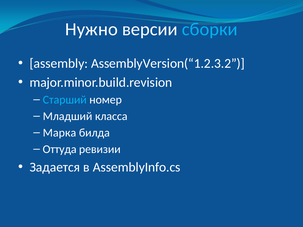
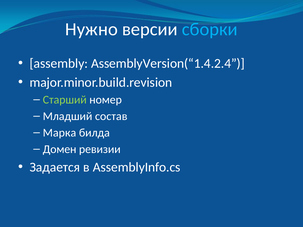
AssemblyVersion(“1.2.3.2: AssemblyVersion(“1.2.3.2 -> AssemblyVersion(“1.4.2.4 (168, 64)
Старший colour: light blue -> light green (65, 100)
класса: класса -> состав (111, 116)
Оттуда: Оттуда -> Домен (60, 149)
